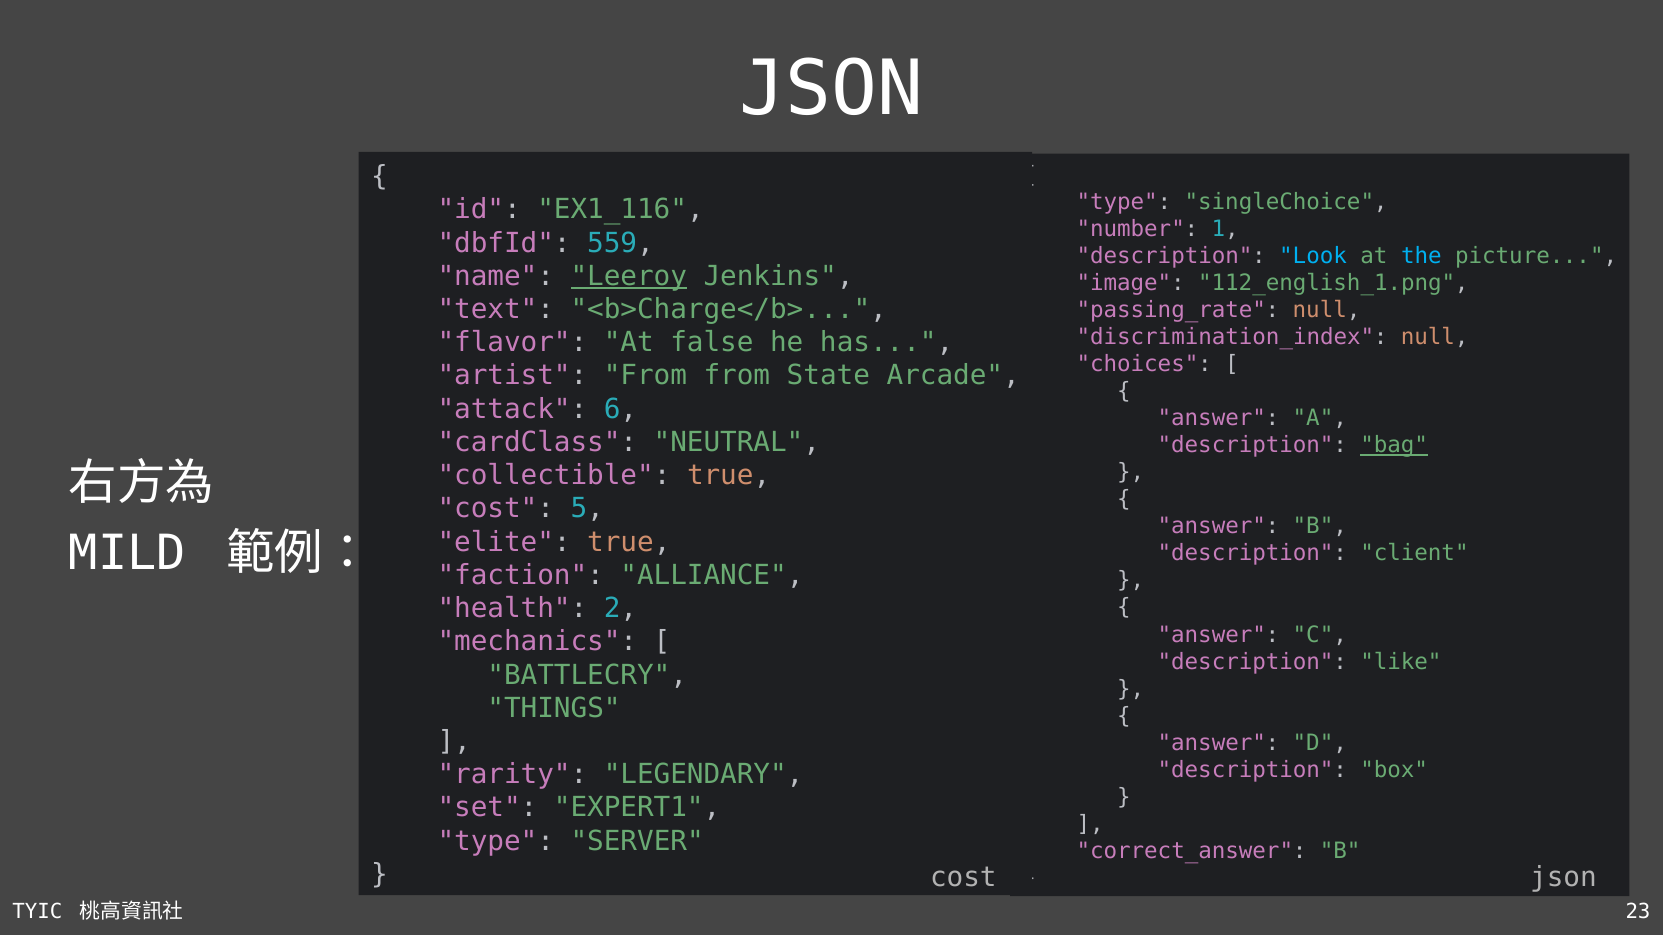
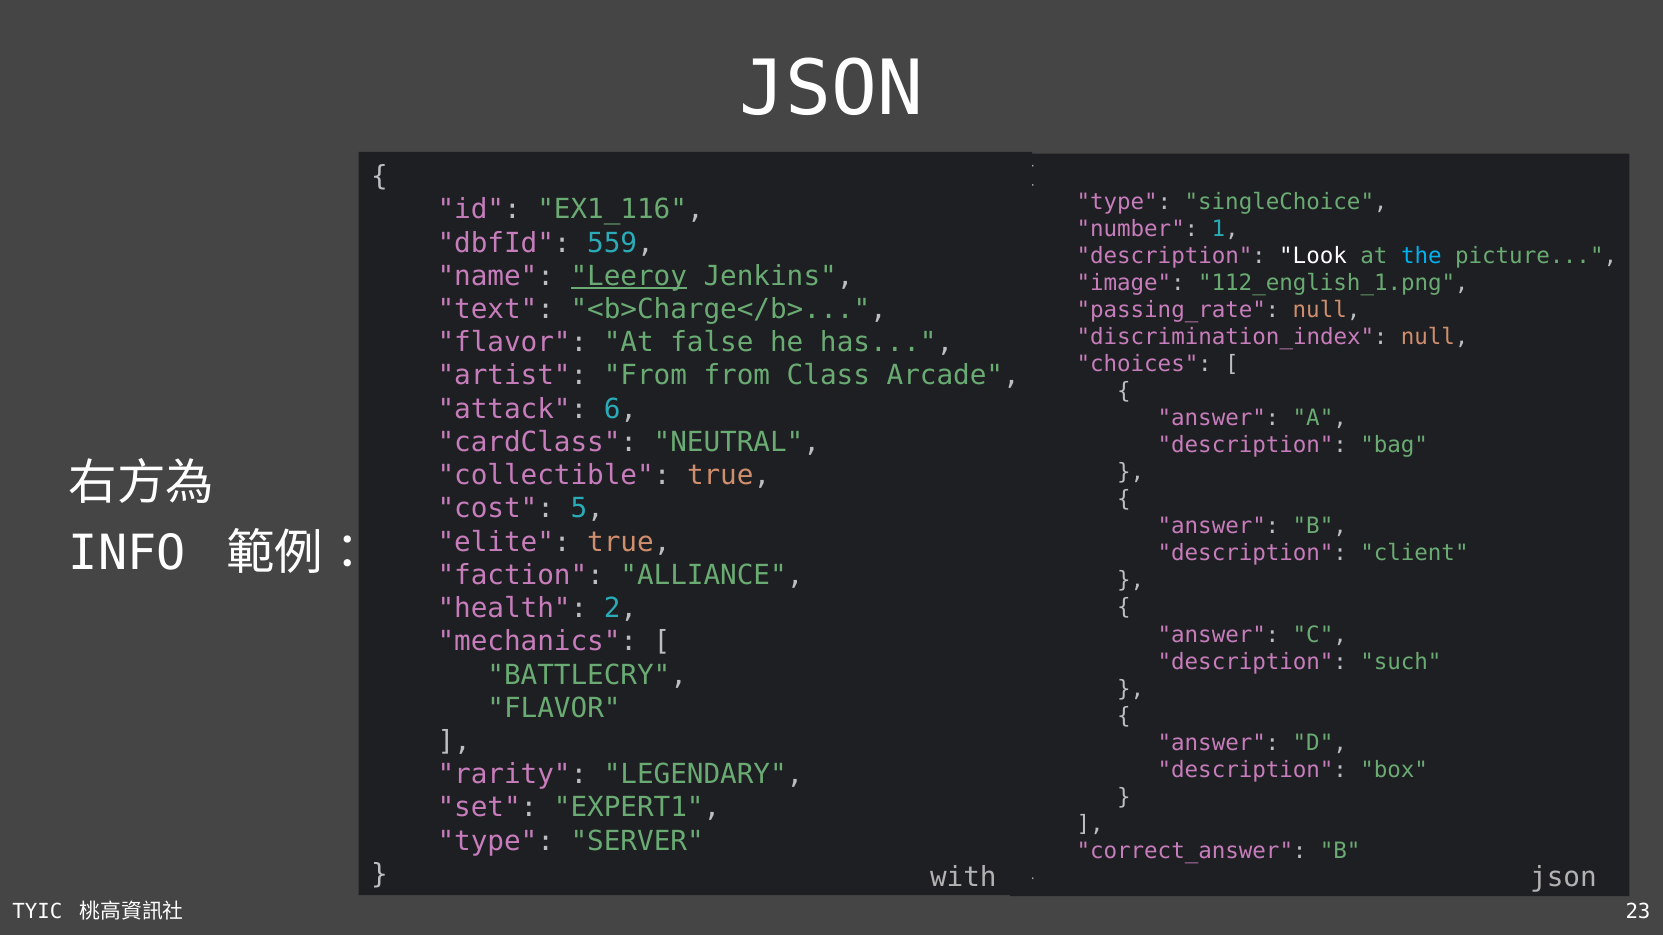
Look colour: light blue -> white (1313, 256)
State: State -> Class (828, 376)
bag underline: present -> none (1394, 445)
MILD: MILD -> INFO (127, 554)
like: like -> such (1401, 662)
THINGS: THINGS -> FLAVOR (554, 708)
cost: cost -> with (963, 878)
